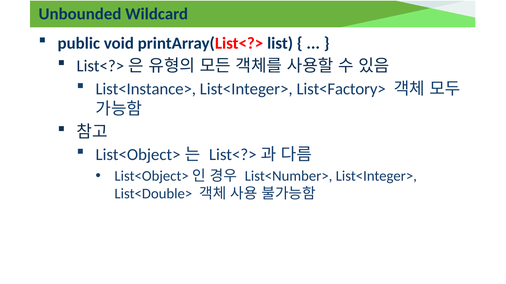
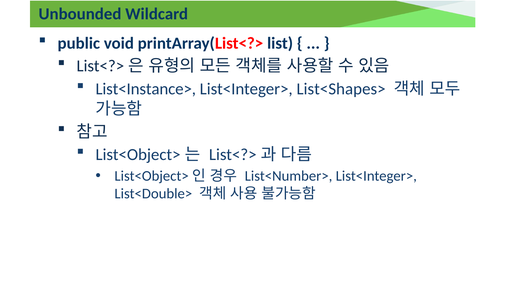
List<Factory>: List<Factory> -> List<Shapes> (341, 89)
